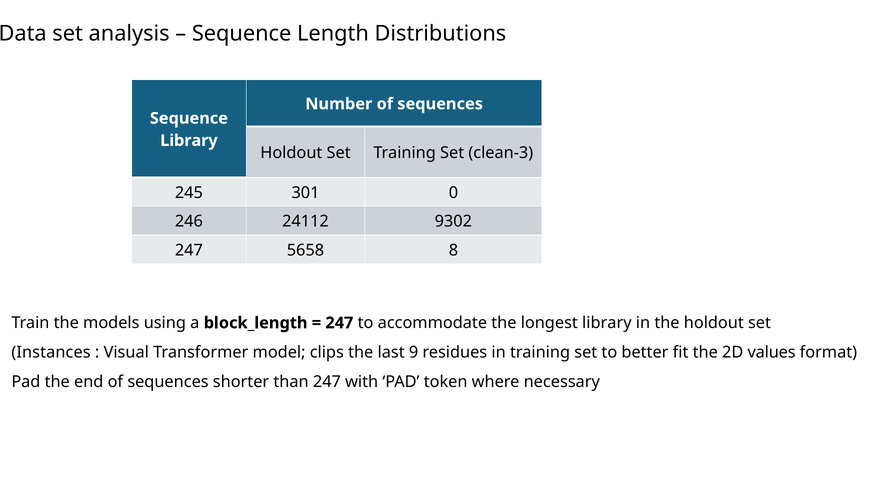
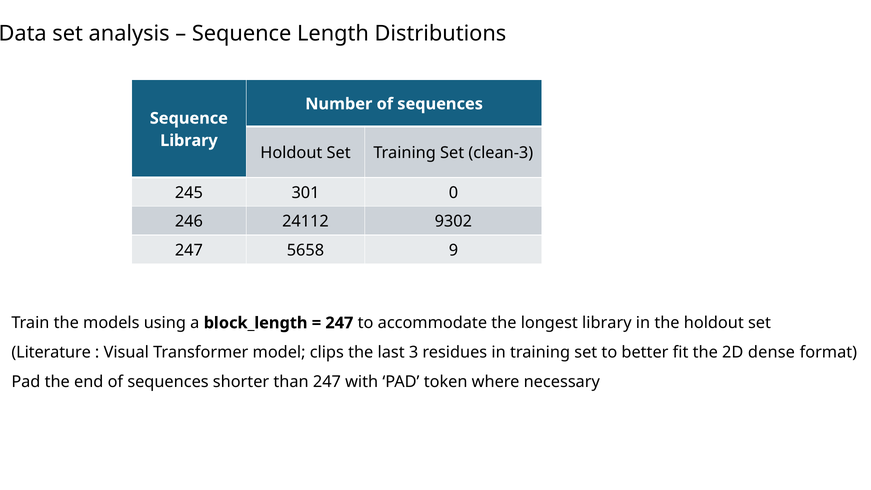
8: 8 -> 9 (453, 250)
Instances: Instances -> Literature (51, 352)
9: 9 -> 3 (414, 352)
values: values -> dense (771, 352)
